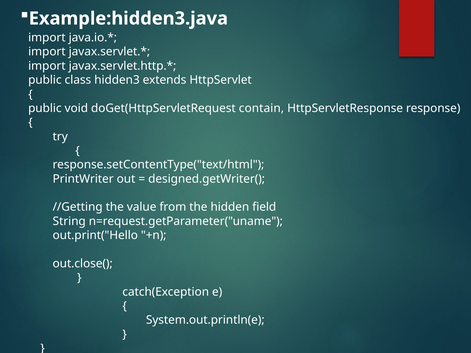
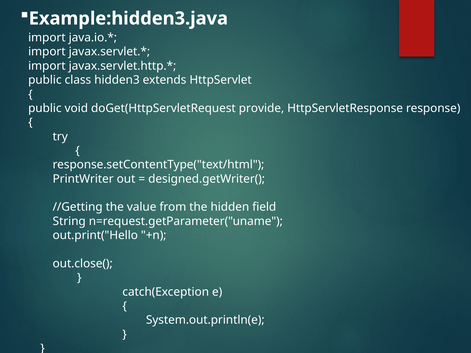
contain: contain -> provide (261, 108)
